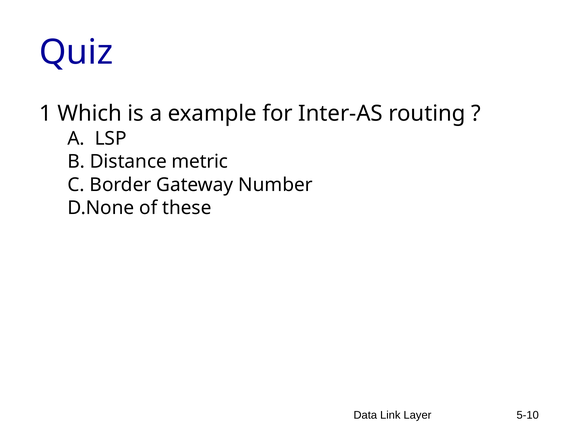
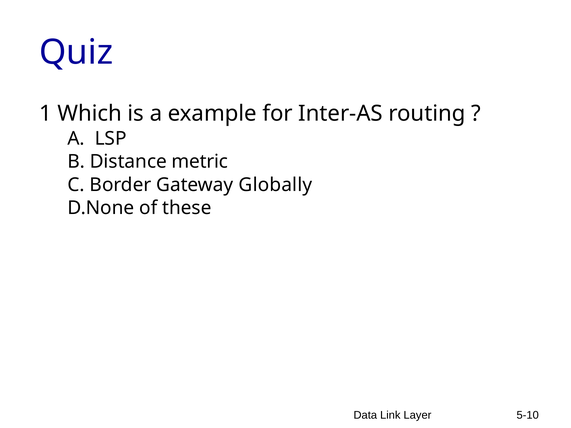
Number: Number -> Globally (275, 185)
